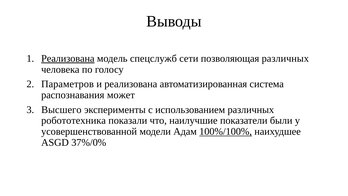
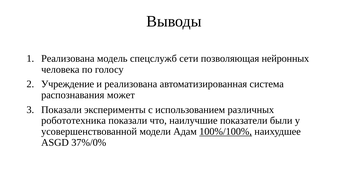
Реализована underline: present -> none (68, 58)
позволяющая различных: различных -> нейронных (285, 58)
Параметров: Параметров -> Учреждение (68, 84)
Высшего: Высшего -> Показали (61, 110)
